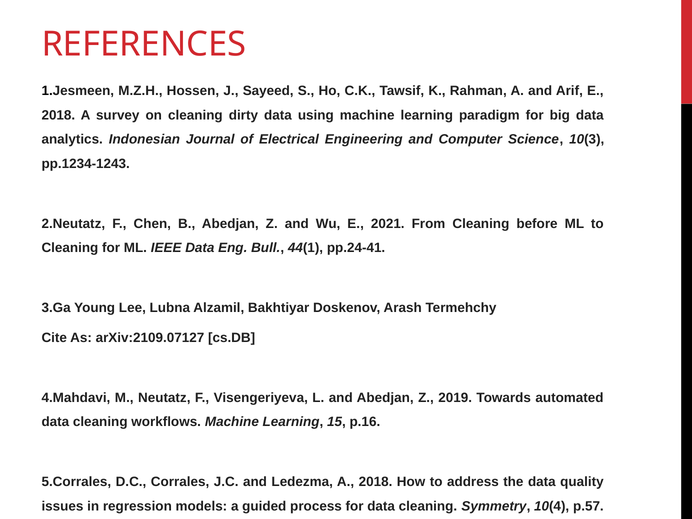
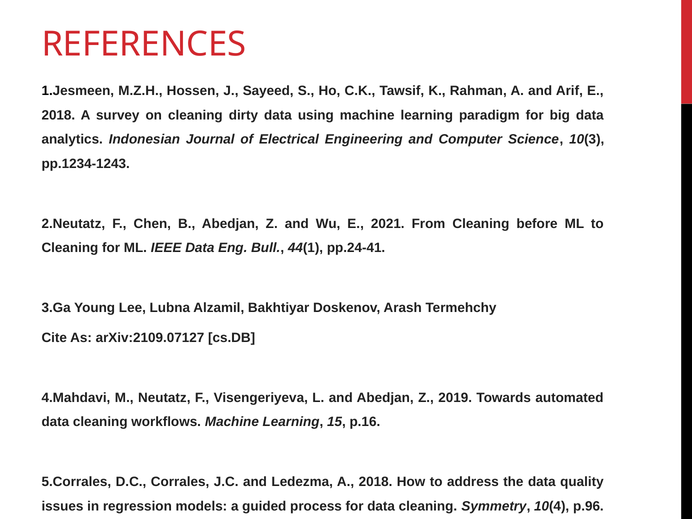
p.57: p.57 -> p.96 (588, 506)
